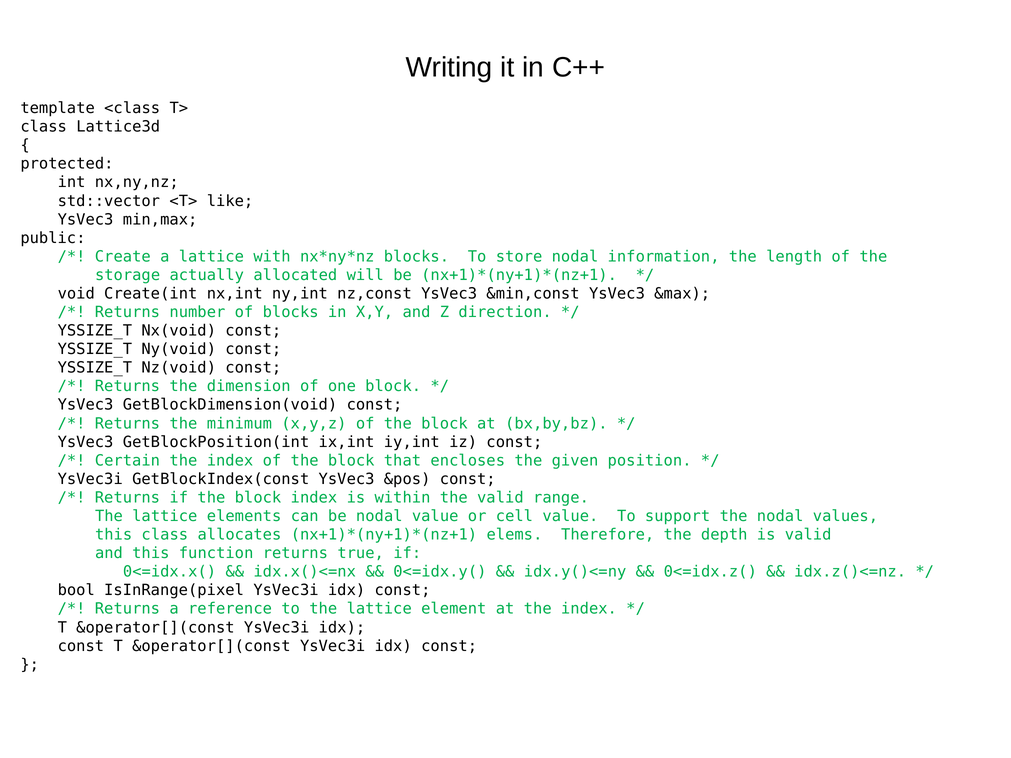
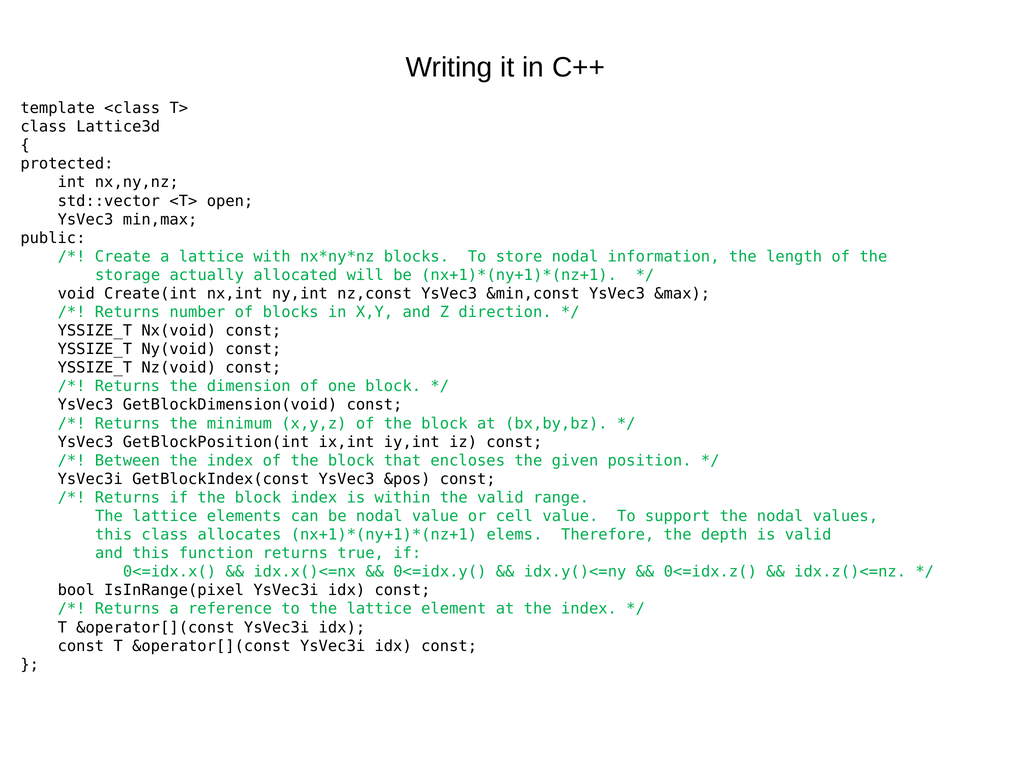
like: like -> open (230, 201)
Certain: Certain -> Between (127, 461)
